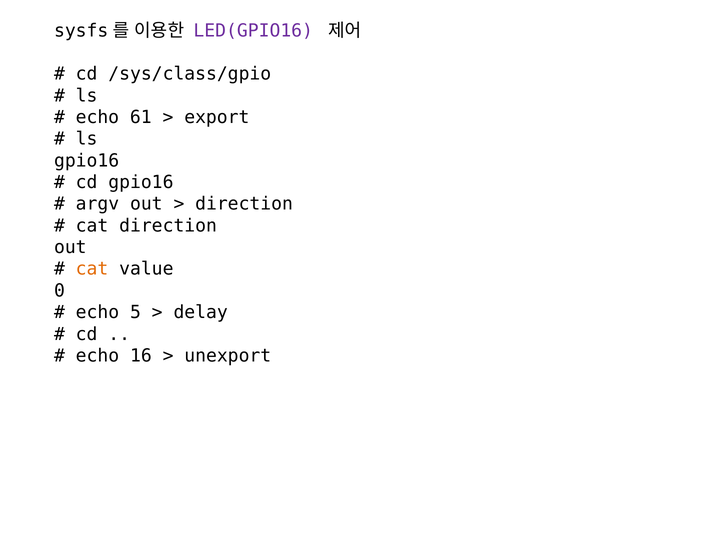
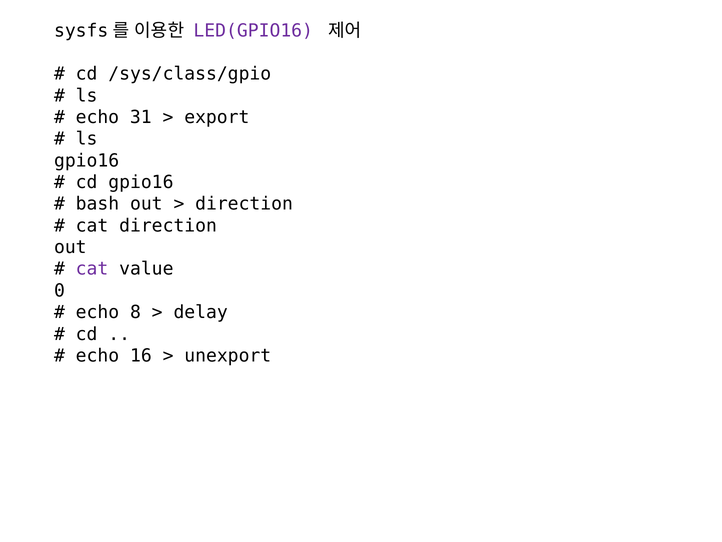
61: 61 -> 31 (141, 117)
argv: argv -> bash (97, 204)
cat colour: orange -> purple (92, 269)
5: 5 -> 8 (135, 312)
